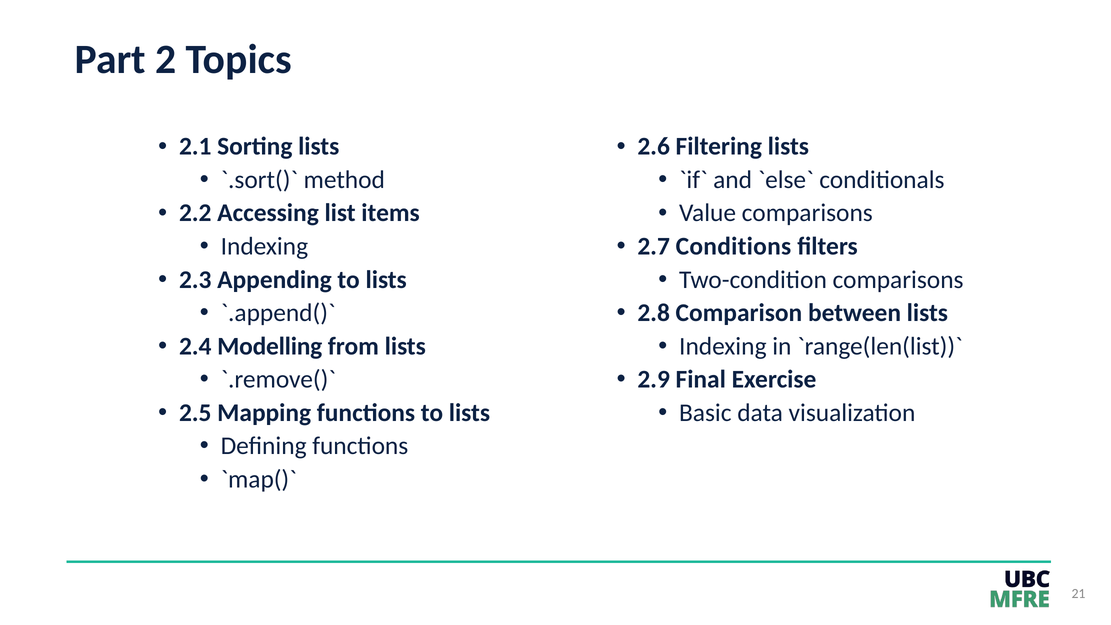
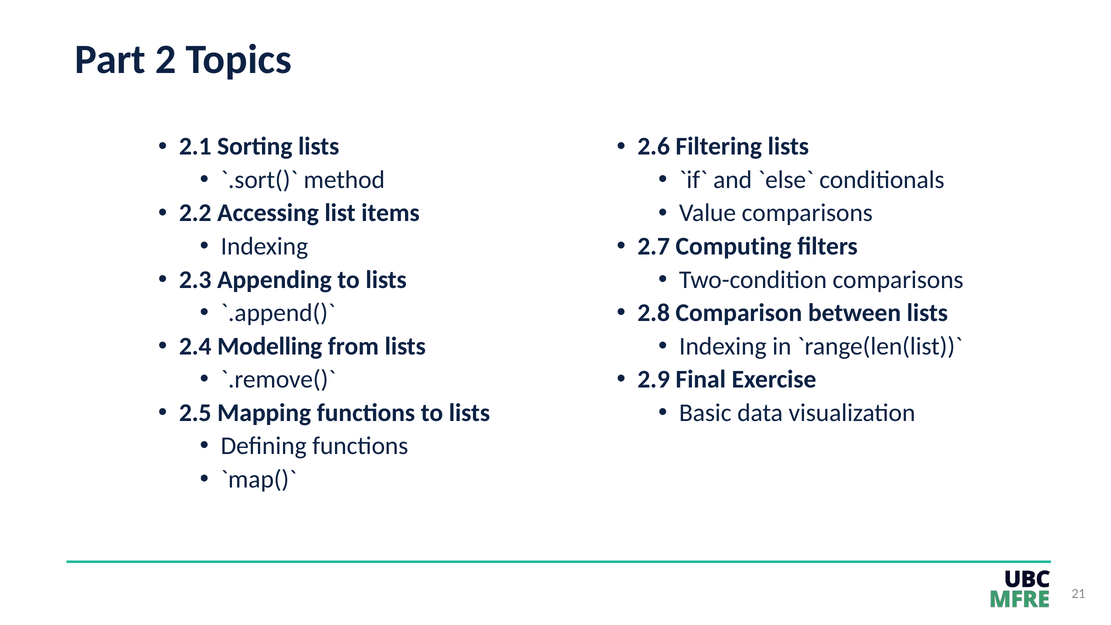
Conditions: Conditions -> Computing (734, 246)
